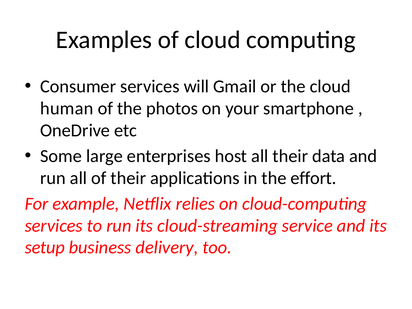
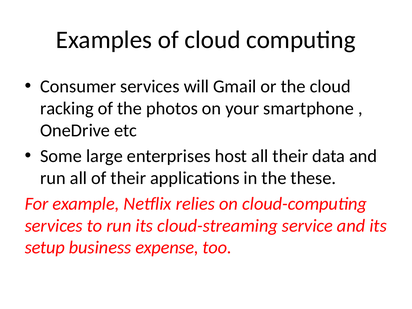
human: human -> racking (67, 108)
effort: effort -> these (313, 178)
delivery: delivery -> expense (167, 248)
